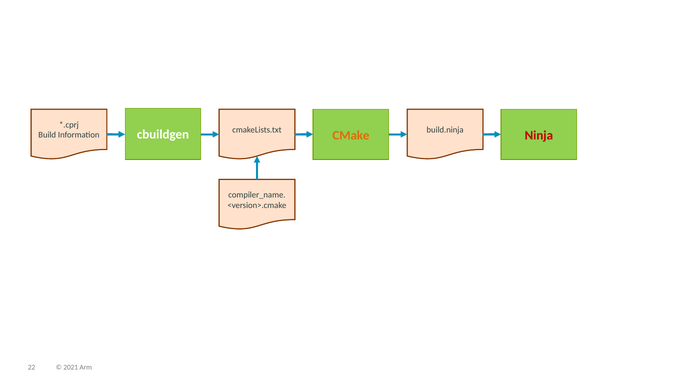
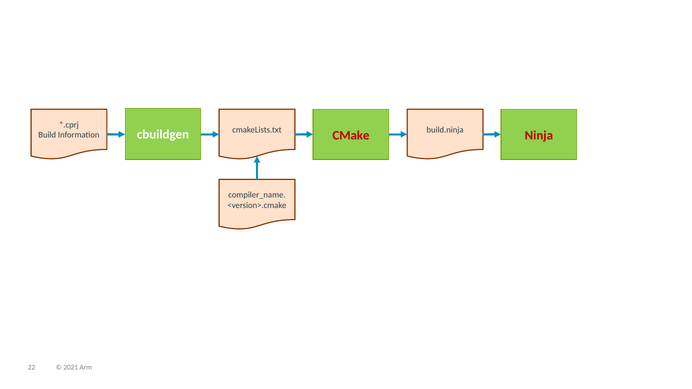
CMake colour: orange -> red (351, 135)
